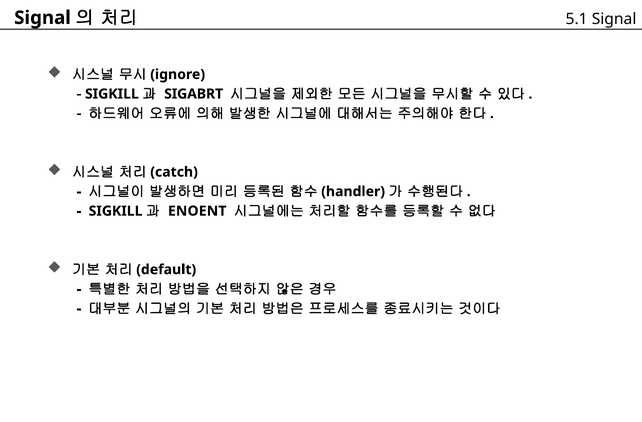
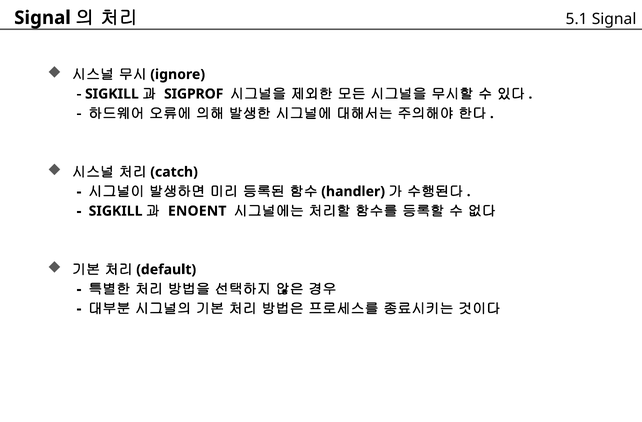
SIGABRT: SIGABRT -> SIGPROF (194, 94)
